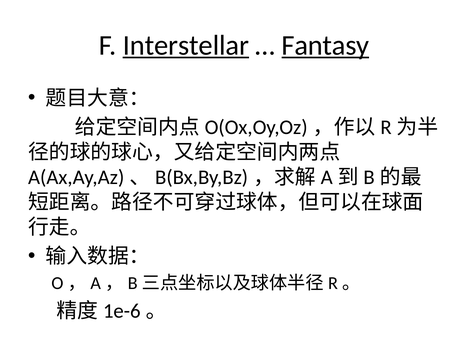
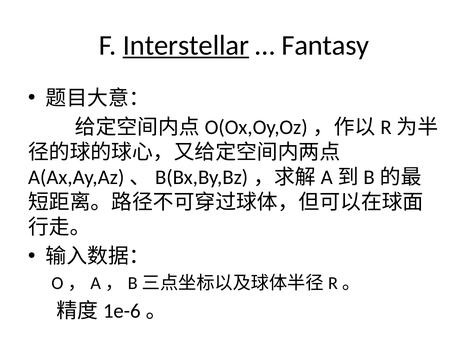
Fantasy underline: present -> none (325, 45)
